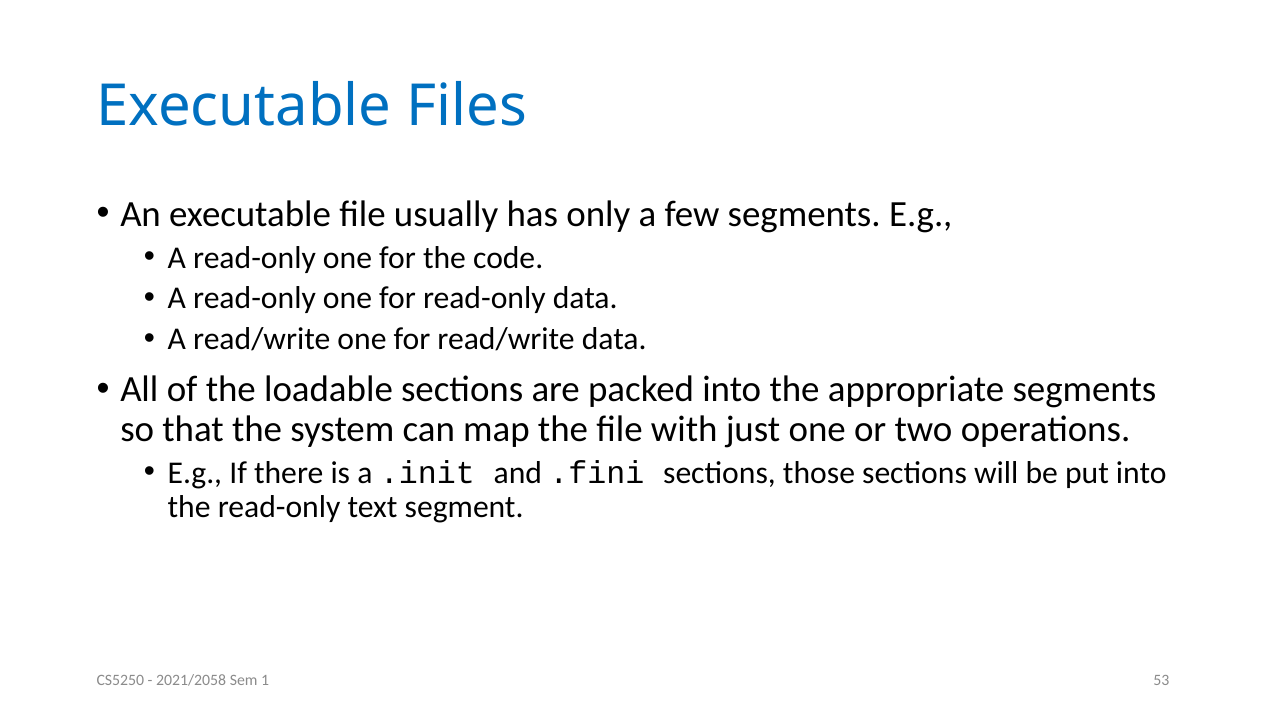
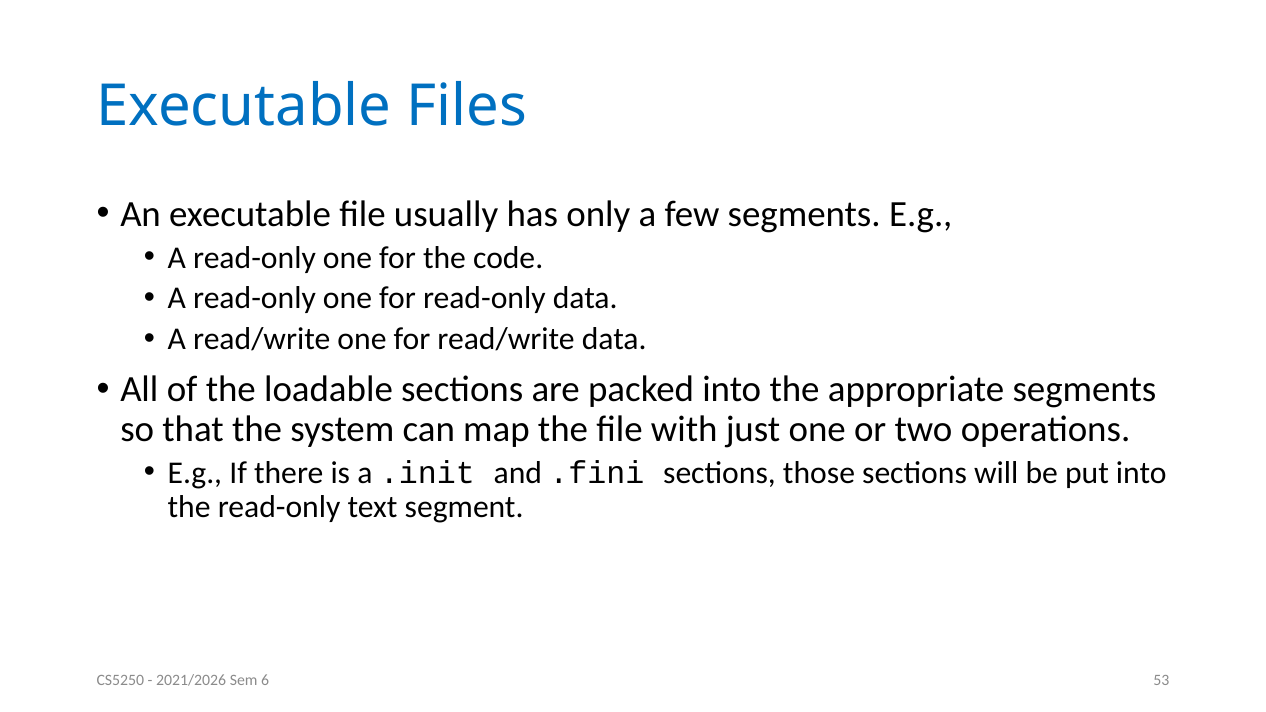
2021/2058: 2021/2058 -> 2021/2026 (191, 680)
1: 1 -> 6 (265, 680)
